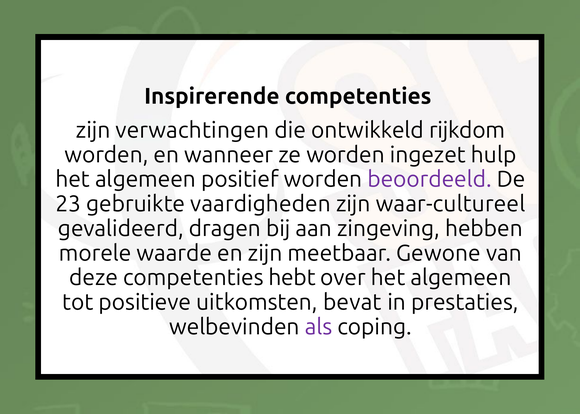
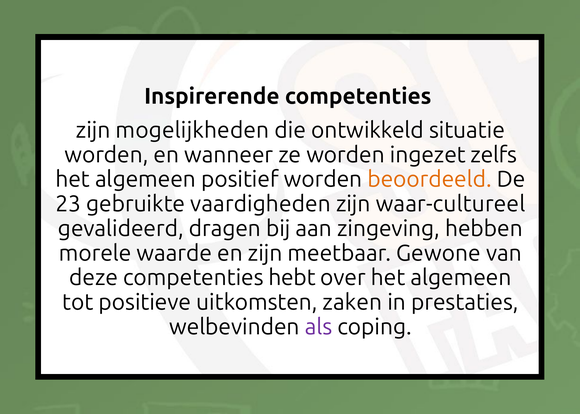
verwachtingen: verwachtingen -> mogelijkheden (192, 130)
rijkdom: rijkdom -> situatie (467, 130)
hulp: hulp -> zelfs (494, 155)
beoordeeld colour: purple -> orange (430, 179)
bevat: bevat -> zaken (352, 302)
